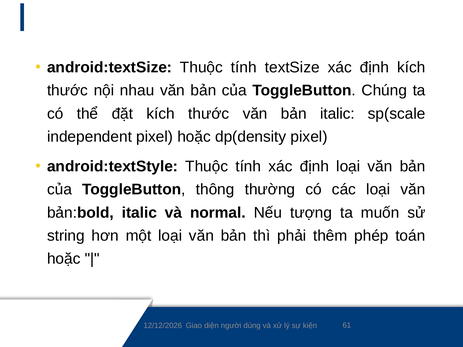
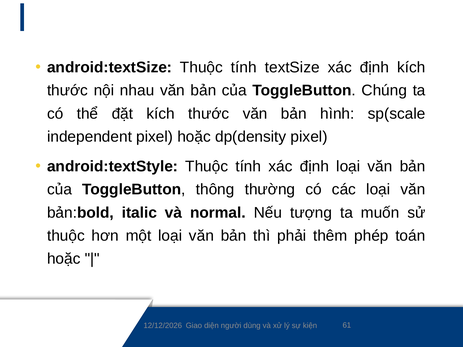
bản italic: italic -> hình (337, 114)
string: string -> thuộc (66, 236)
